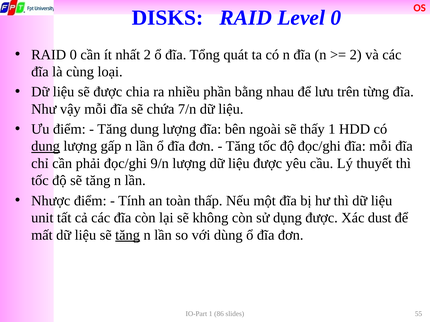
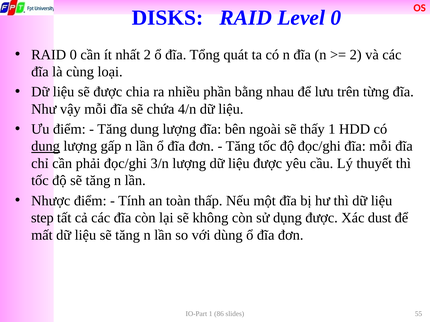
7/n: 7/n -> 4/n (187, 109)
9/n: 9/n -> 3/n (160, 164)
unit: unit -> step (42, 218)
tăng underline: present -> none (128, 235)
